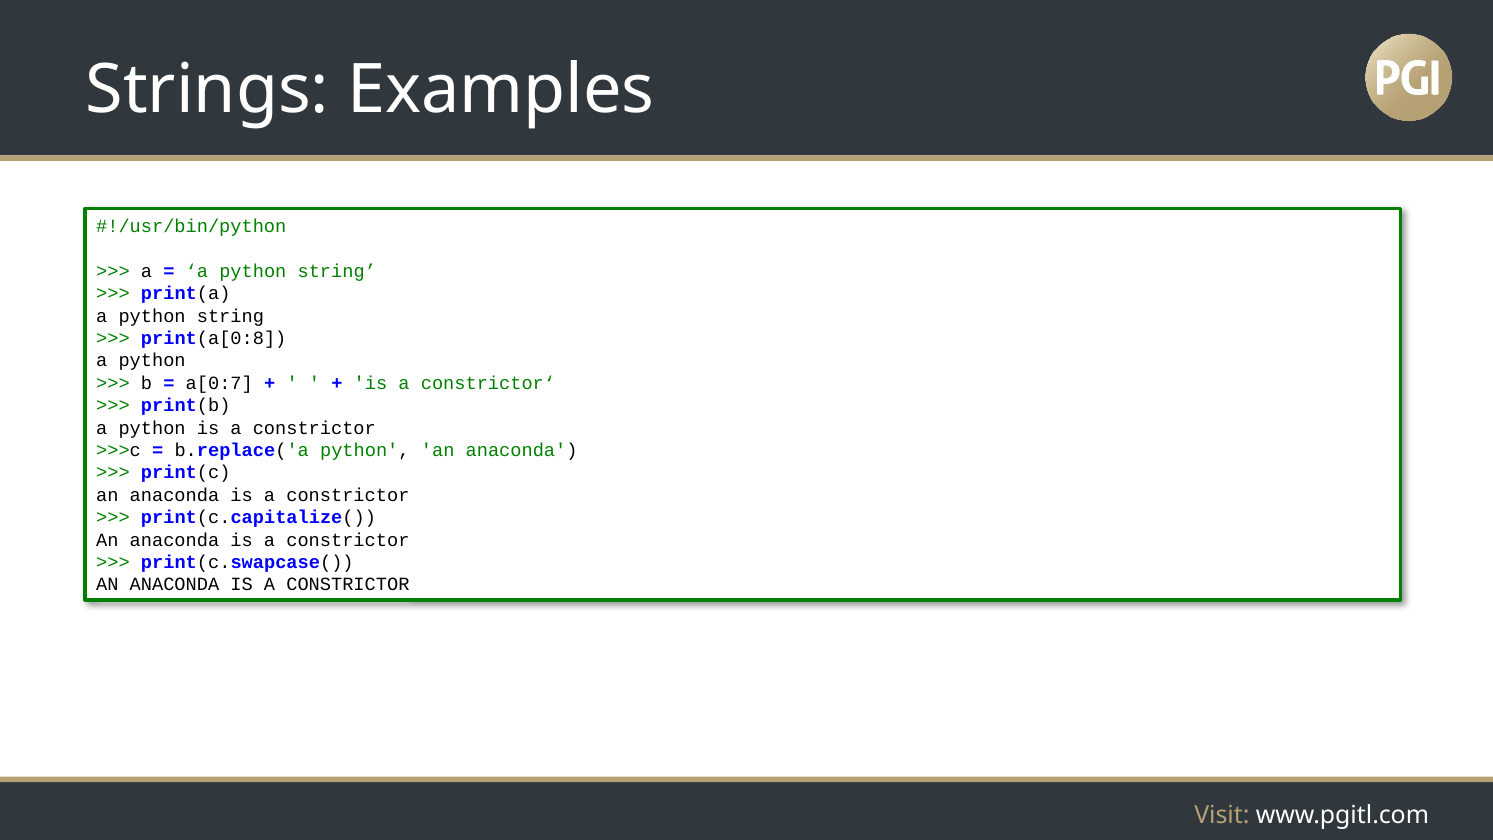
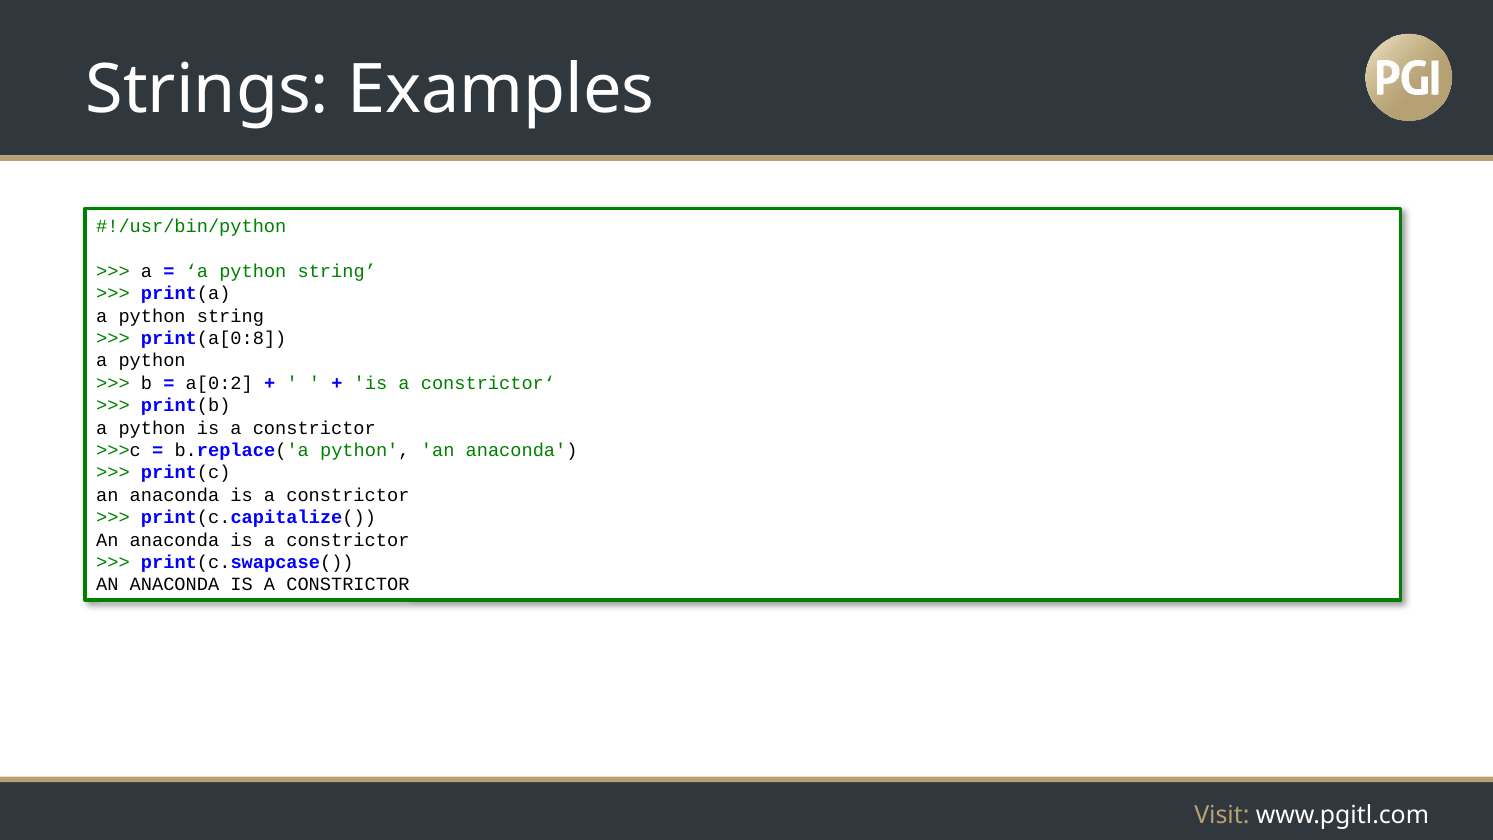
a[0:7: a[0:7 -> a[0:2 (219, 383)
